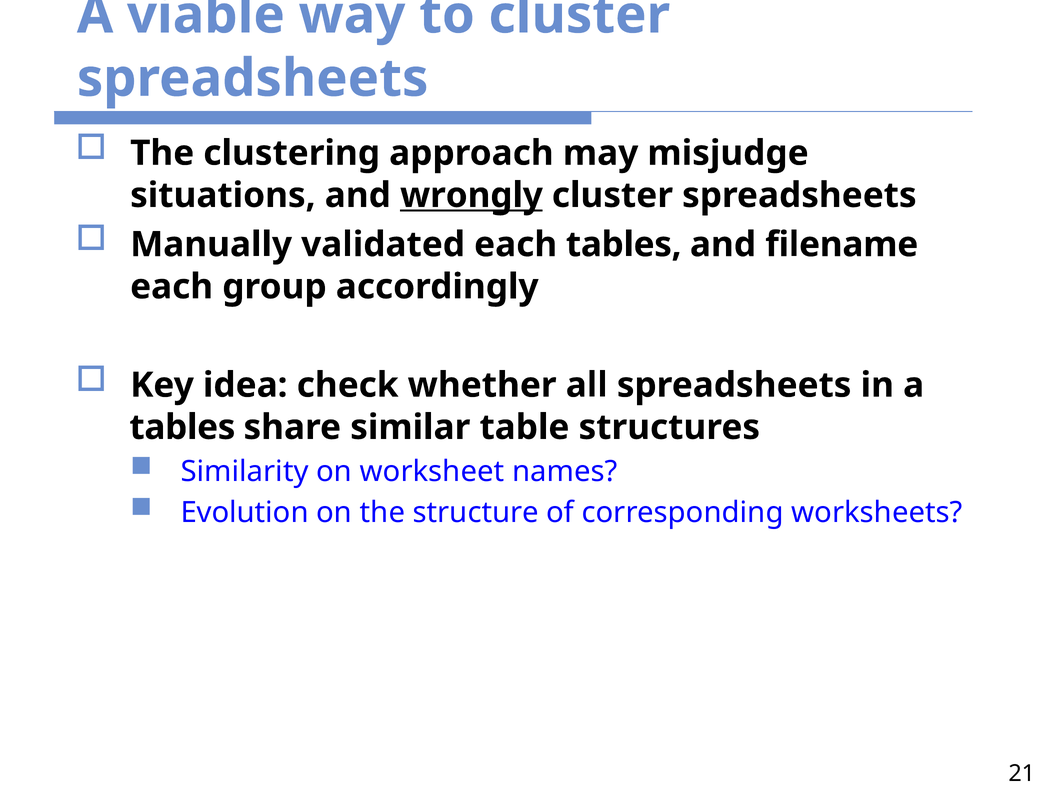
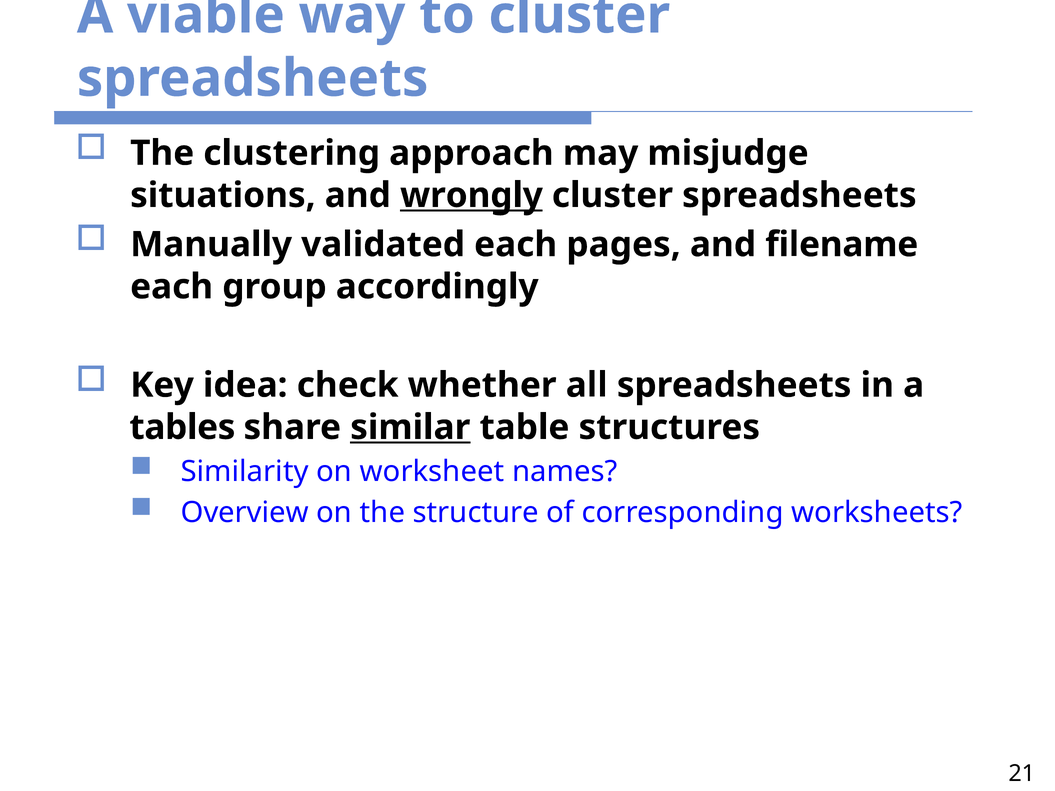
each tables: tables -> pages (624, 245)
similar underline: none -> present (410, 427)
Evolution: Evolution -> Overview (245, 513)
